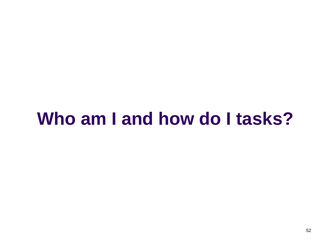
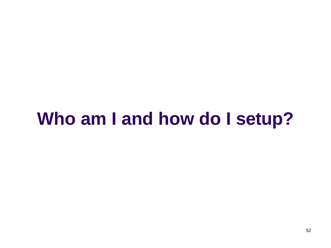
tasks: tasks -> setup (265, 119)
